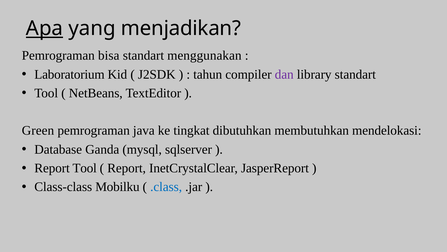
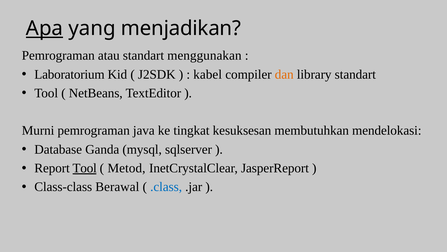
bisa: bisa -> atau (109, 56)
tahun: tahun -> kabel (208, 74)
dan colour: purple -> orange (284, 74)
Green: Green -> Murni (38, 130)
dibutuhkan: dibutuhkan -> kesuksesan (242, 130)
Tool underline: none -> present (85, 168)
Report: Report -> Metod (126, 168)
Mobilku: Mobilku -> Berawal (117, 187)
